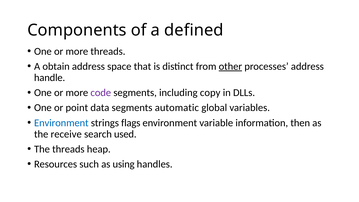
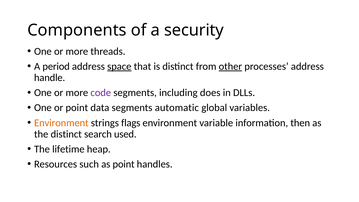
defined: defined -> security (194, 30)
obtain: obtain -> period (56, 66)
space underline: none -> present (119, 66)
copy: copy -> does (210, 93)
Environment colour: blue -> orange (61, 123)
the receive: receive -> distinct (66, 134)
The threads: threads -> lifetime (68, 149)
as using: using -> point (124, 164)
